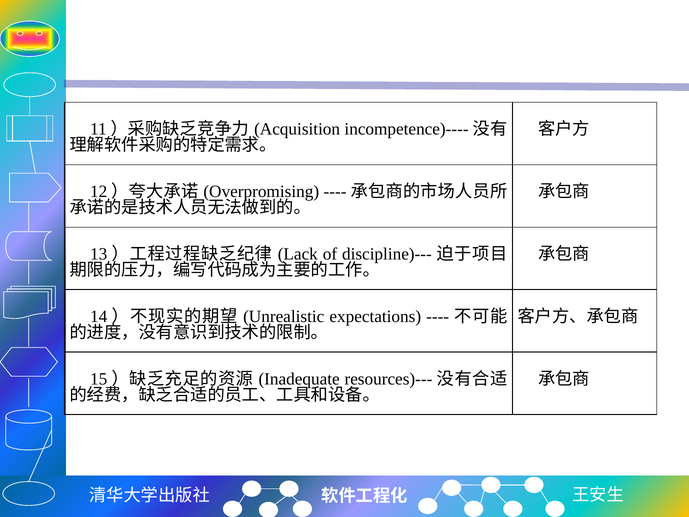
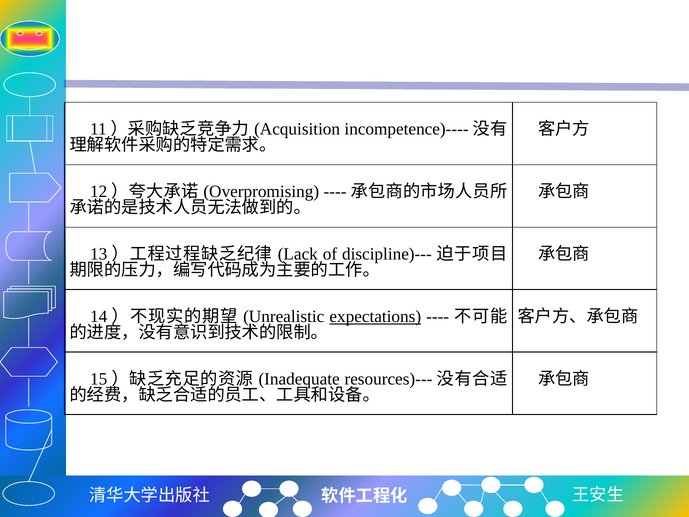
expectations underline: none -> present (375, 316)
